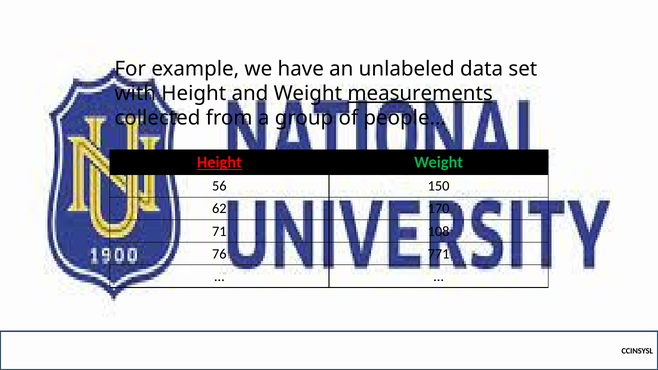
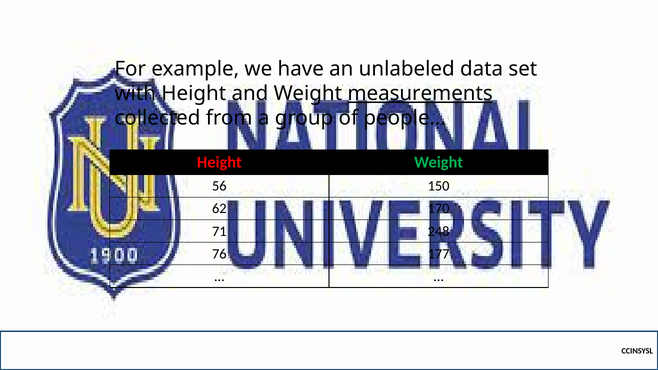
Height underline: present -> none (219, 162)
108: 108 -> 248 (439, 231)
771: 771 -> 177 (439, 254)
